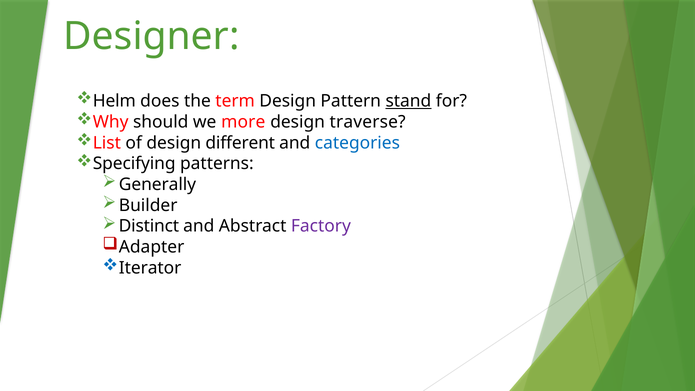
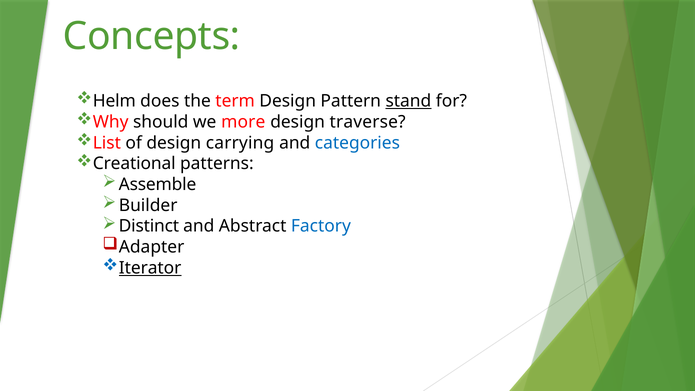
Designer: Designer -> Concepts (152, 36)
different: different -> carrying (240, 143)
Specifying: Specifying -> Creational (134, 164)
Generally: Generally -> Assemble (158, 184)
Factory colour: purple -> blue (321, 226)
Iterator underline: none -> present (150, 268)
